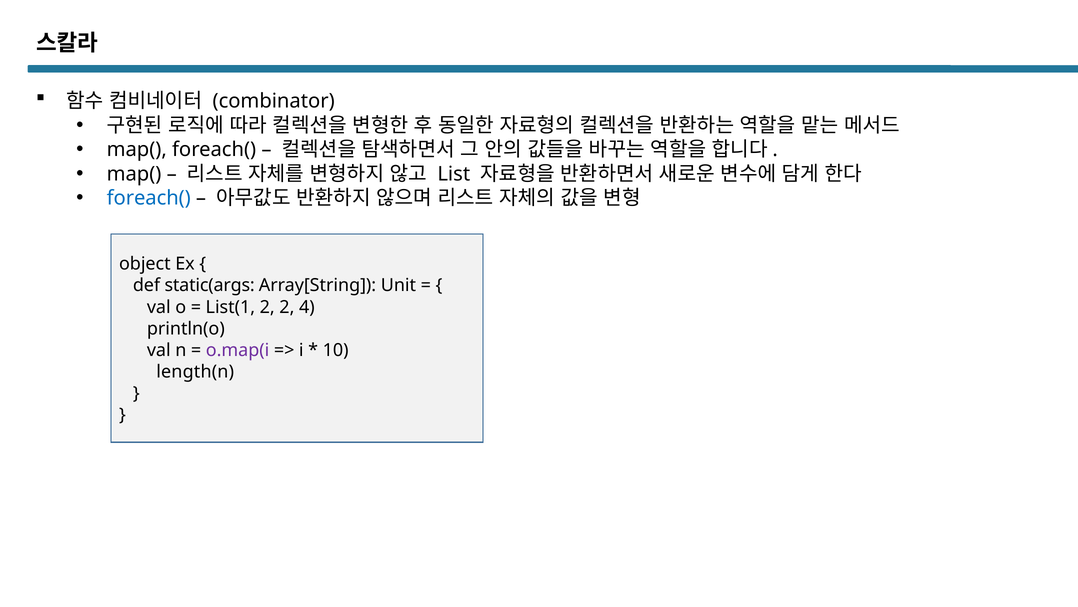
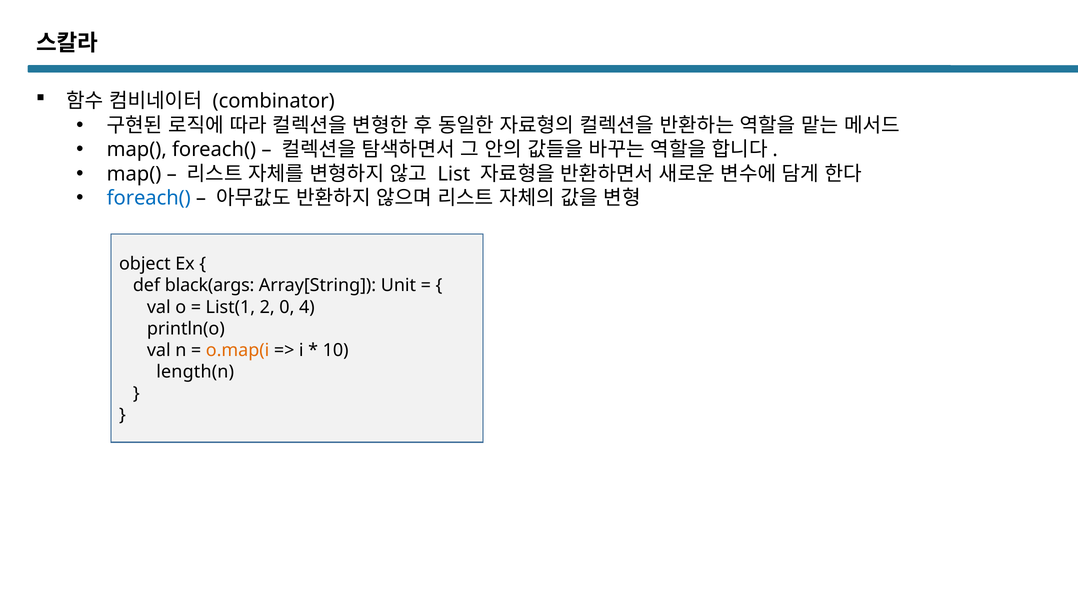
static(args: static(args -> black(args (210, 285)
2 2: 2 -> 0 (287, 307)
o.map(i colour: purple -> orange (238, 350)
